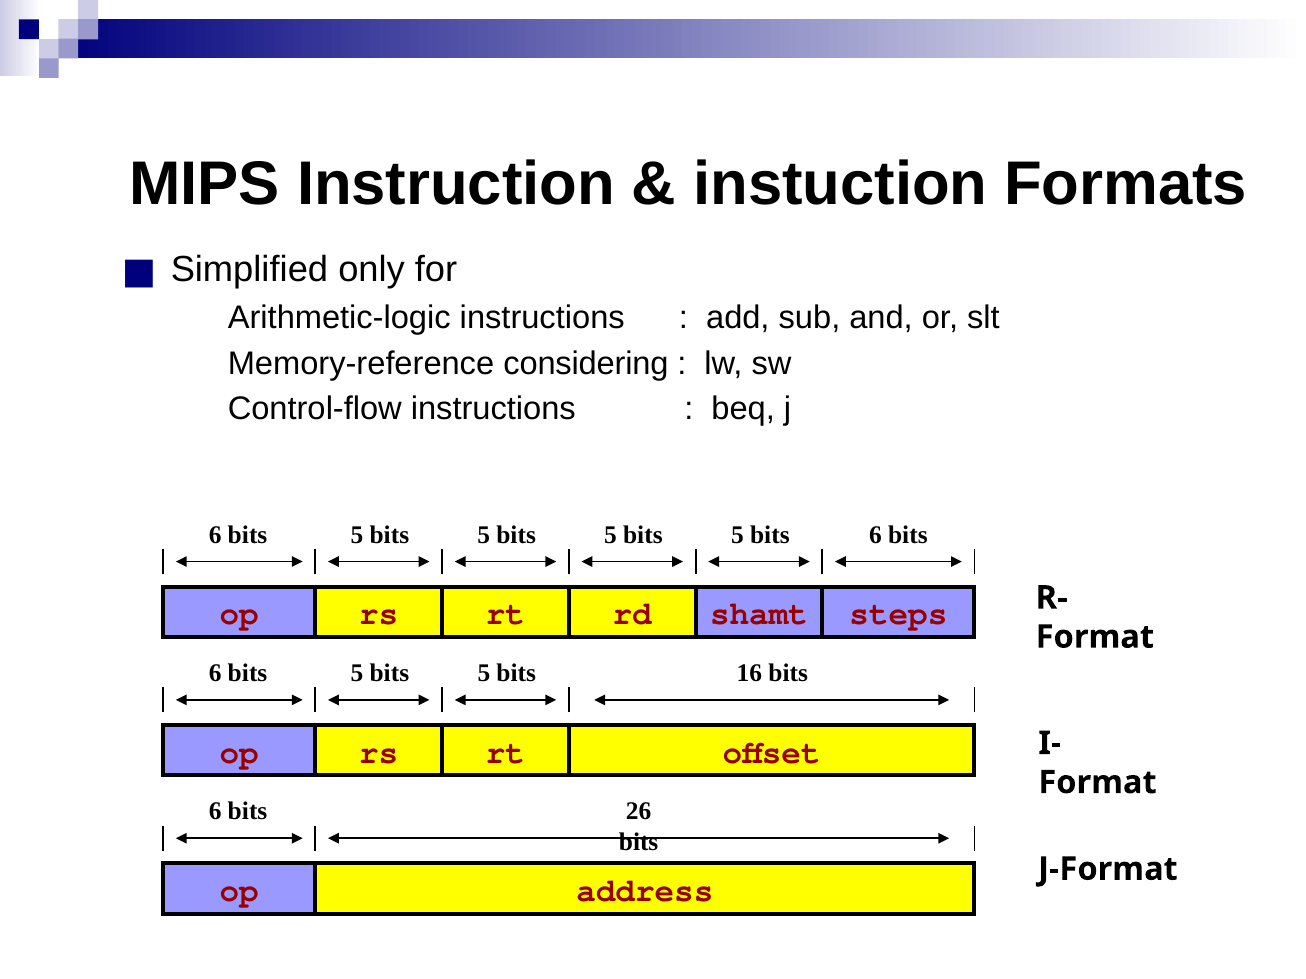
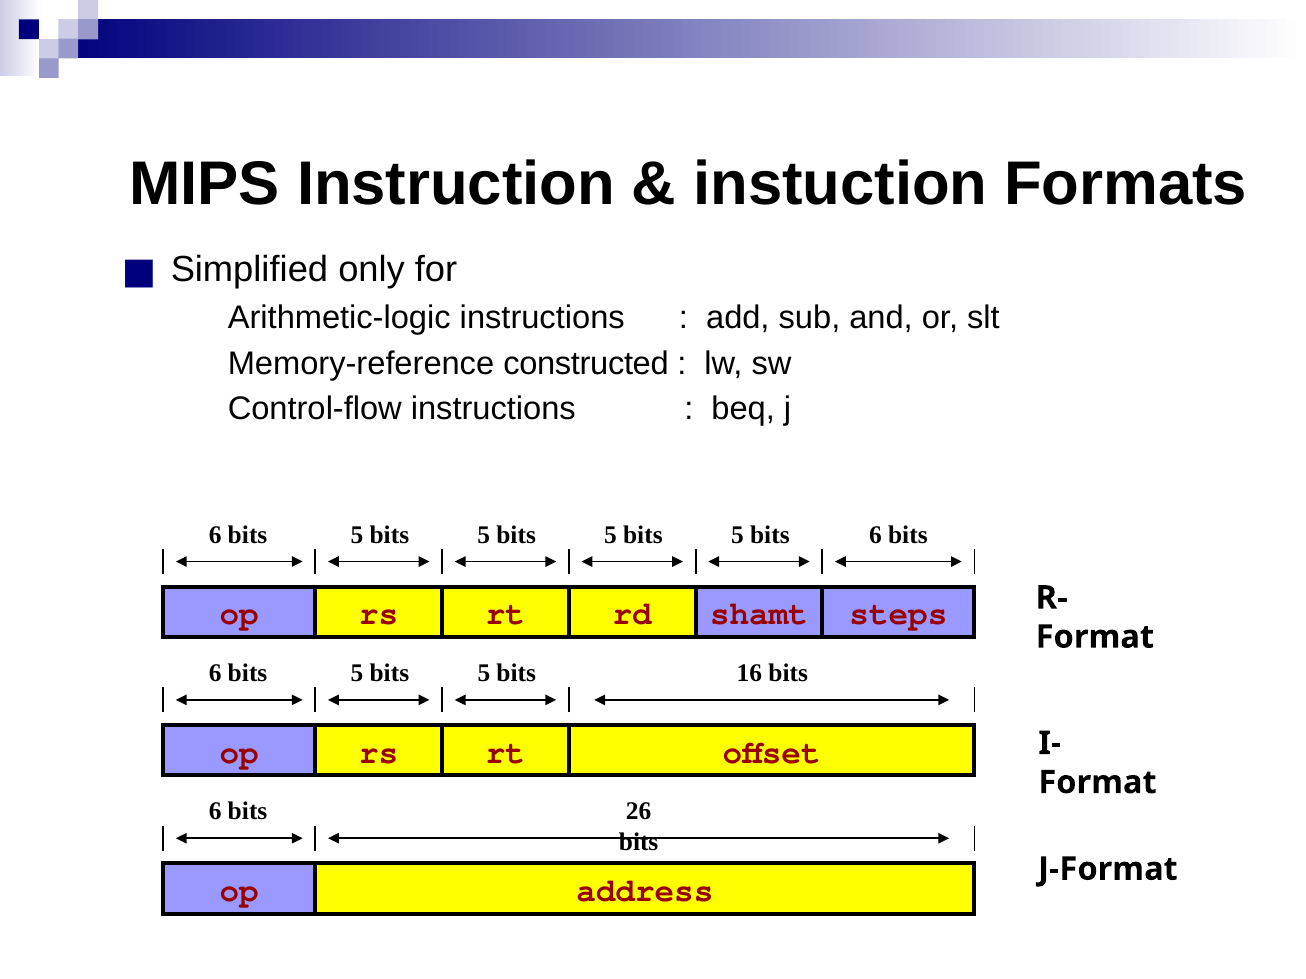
considering: considering -> constructed (586, 363)
